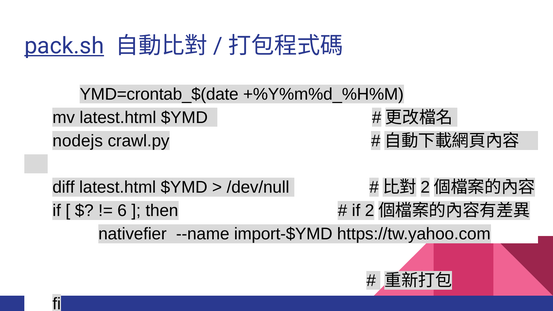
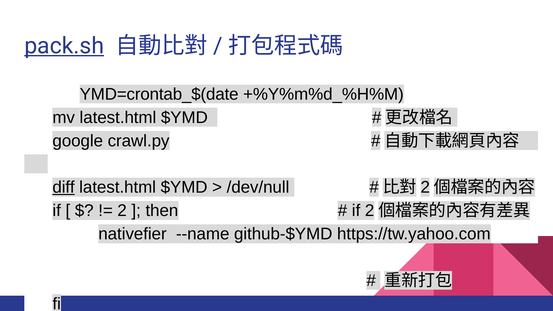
nodejs: nodejs -> google (78, 141)
diff underline: none -> present (64, 187)
6: 6 -> 2 (122, 211)
import-$YMD: import-$YMD -> github-$YMD (283, 234)
